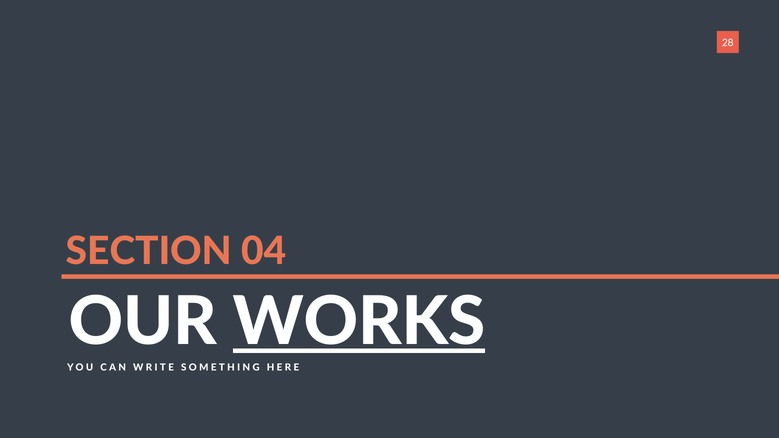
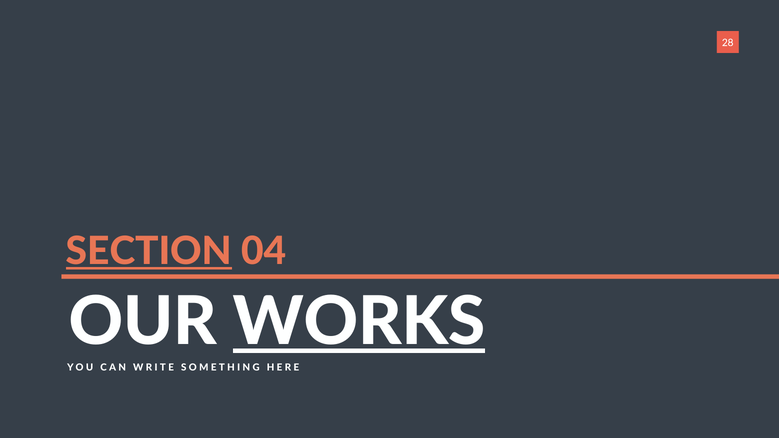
SECTION underline: none -> present (149, 252)
